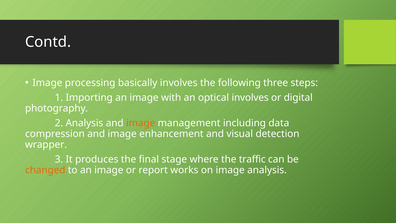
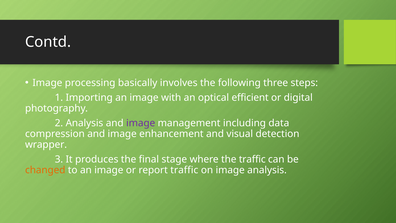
optical involves: involves -> efficient (250, 97)
image colour: orange -> purple (141, 123)
report works: works -> traffic (184, 170)
